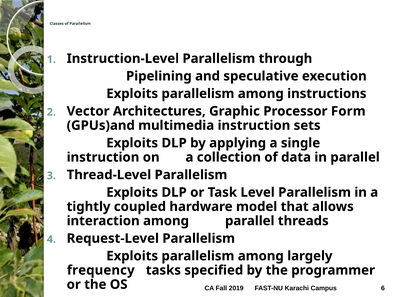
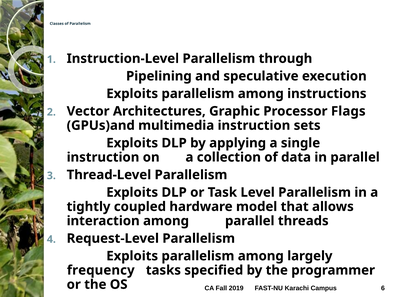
Form: Form -> Flags (348, 111)
